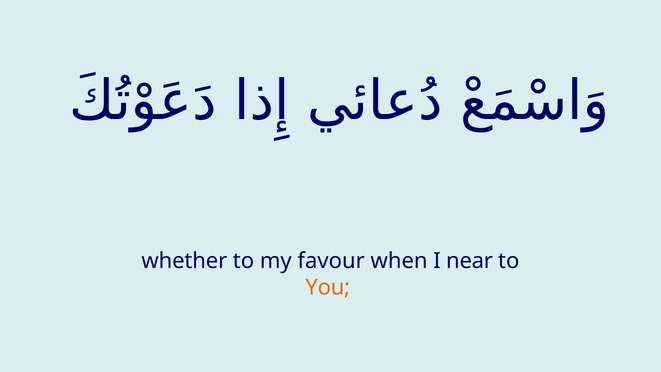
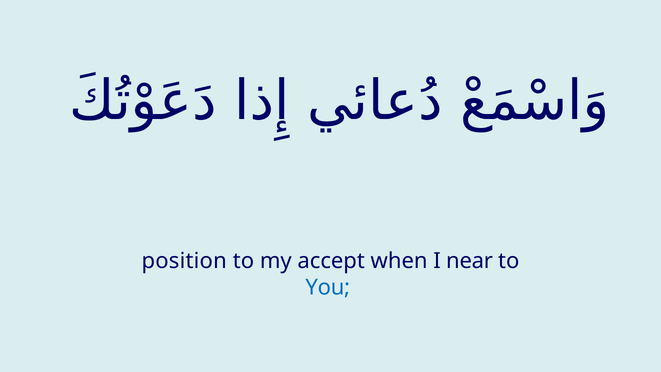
whether: whether -> position (184, 261)
favour: favour -> accept (331, 261)
You colour: orange -> blue (328, 287)
